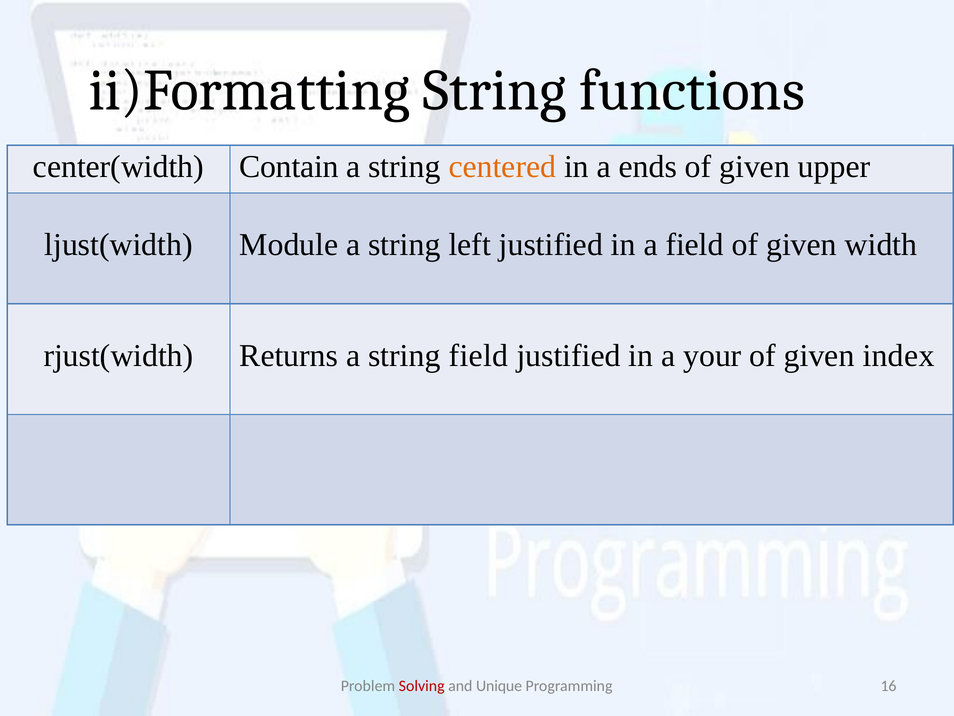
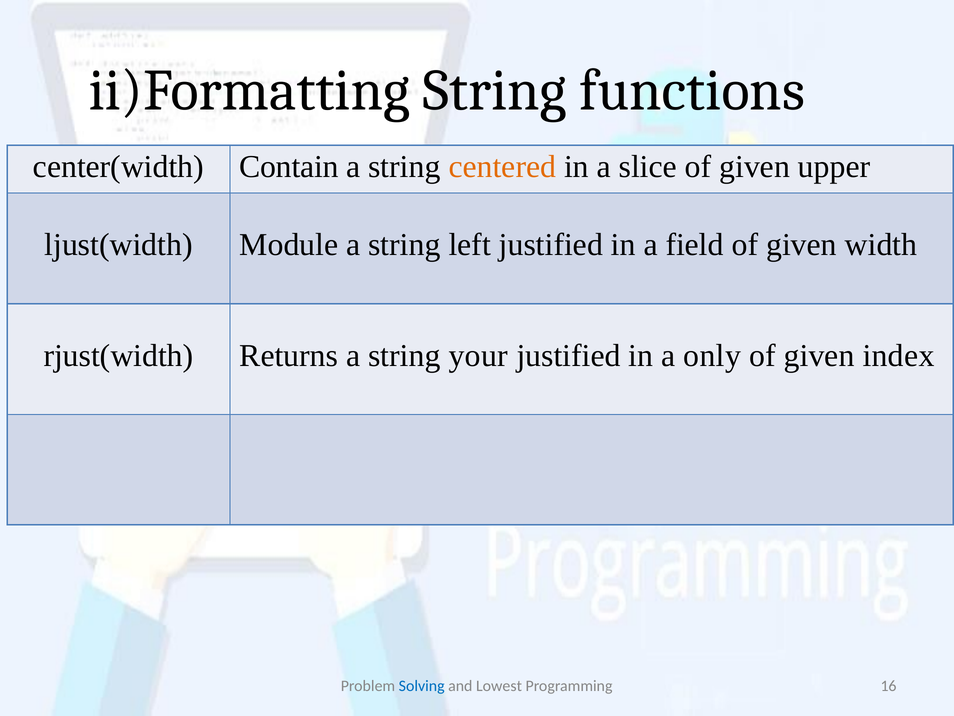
ends: ends -> slice (648, 167)
string field: field -> your (478, 355)
your: your -> only (712, 355)
Solving colour: red -> blue (422, 686)
Unique: Unique -> Lowest (499, 686)
